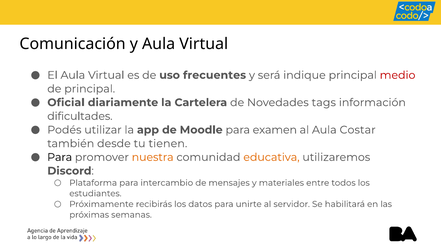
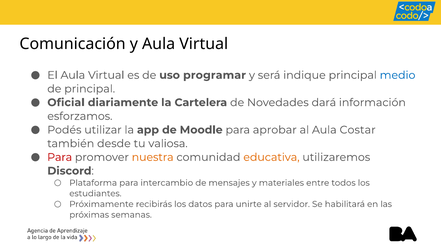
frecuentes: frecuentes -> programar (215, 75)
medio colour: red -> blue (398, 75)
tags: tags -> dará (324, 103)
dificultades: dificultades -> esforzamos (80, 116)
examen: examen -> aprobar (275, 130)
tienen: tienen -> valiosa (168, 144)
Para colour: black -> red (60, 157)
